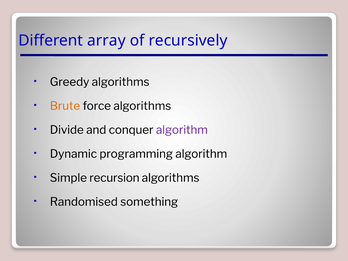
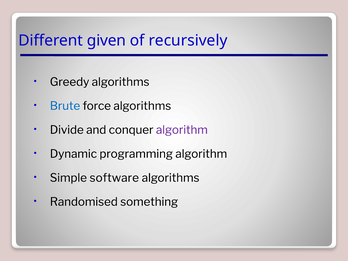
array: array -> given (106, 40)
Brute colour: orange -> blue (65, 106)
recursion: recursion -> software (114, 178)
